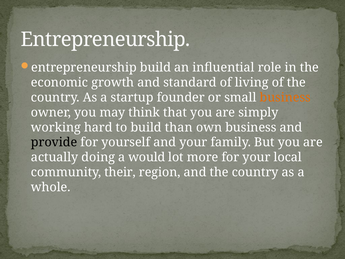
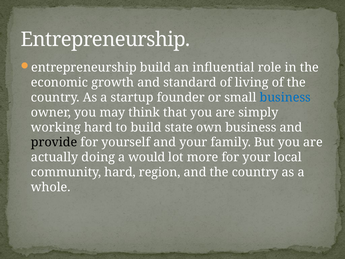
business colour: orange -> blue (285, 97)
than: than -> state (179, 127)
community their: their -> hard (120, 172)
